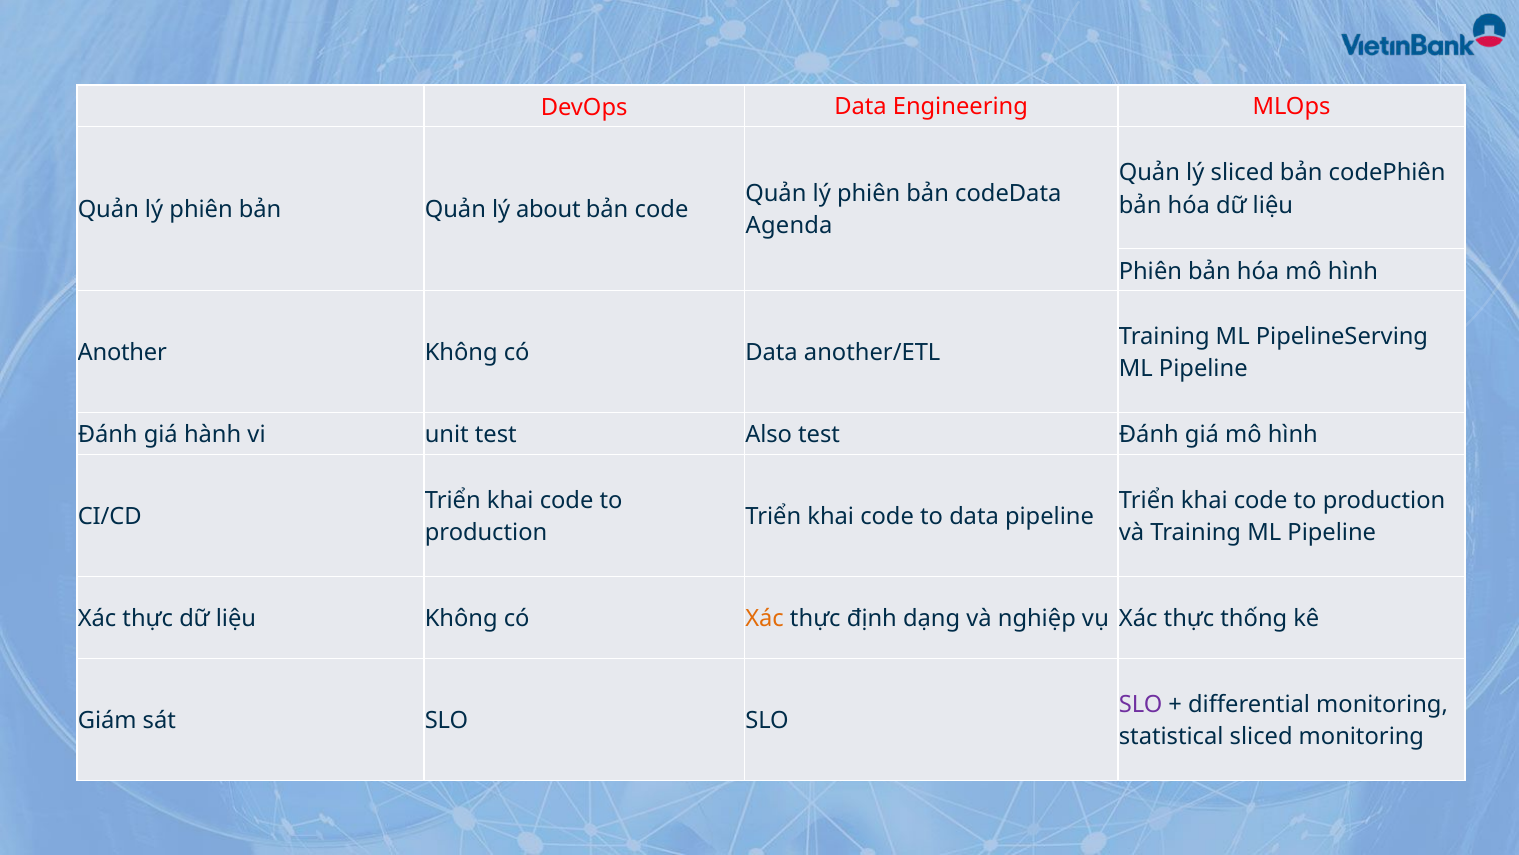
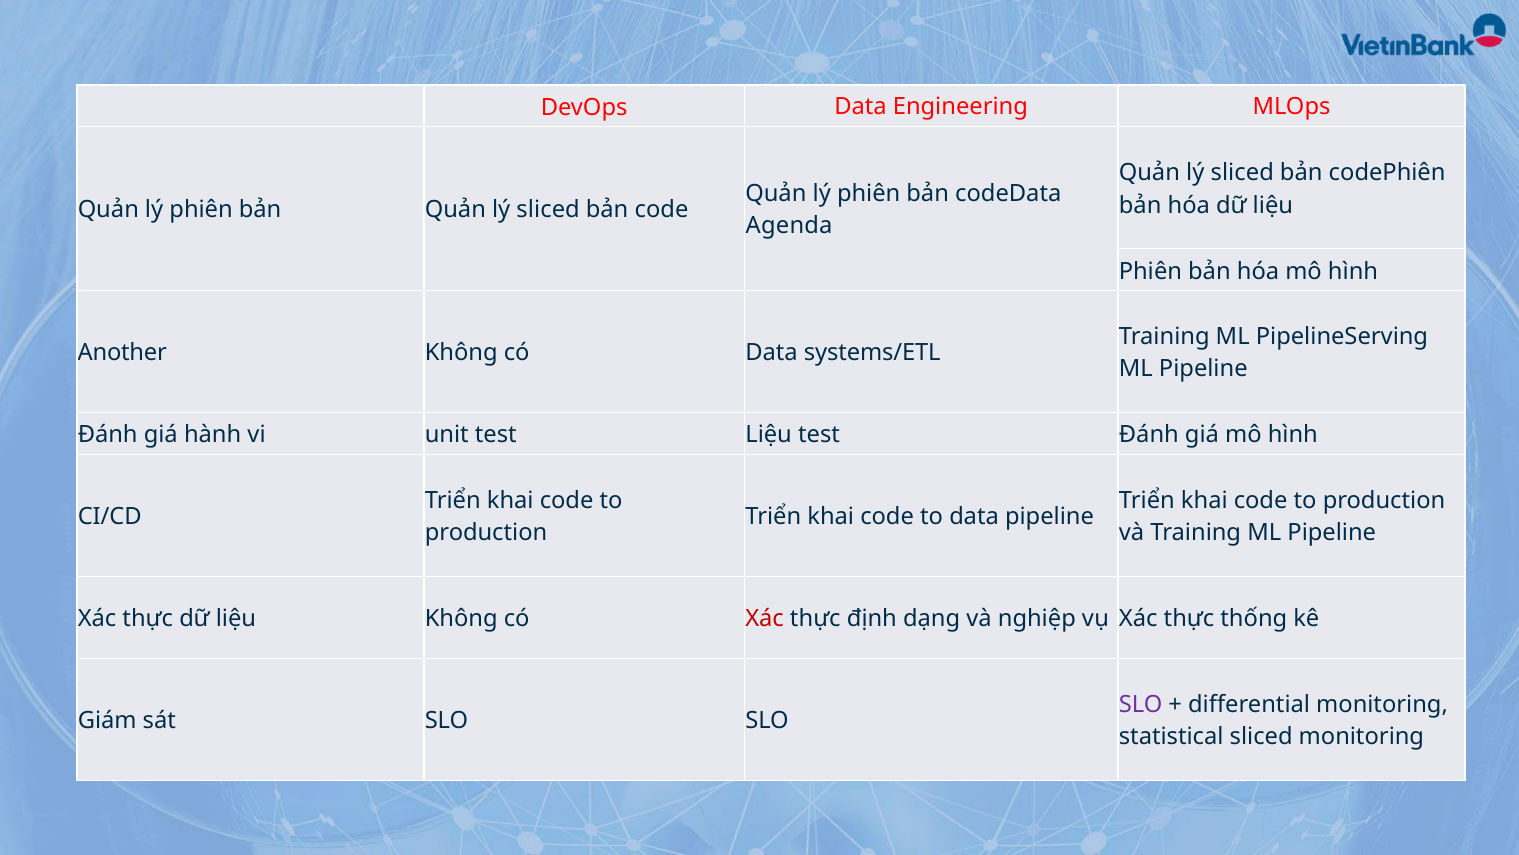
bản Quản lý about: about -> sliced (548, 210)
another/ETL: another/ETL -> systems/ETL (872, 353)
test Also: Also -> Liệu (769, 434)
Xác colour: orange -> red (765, 618)
